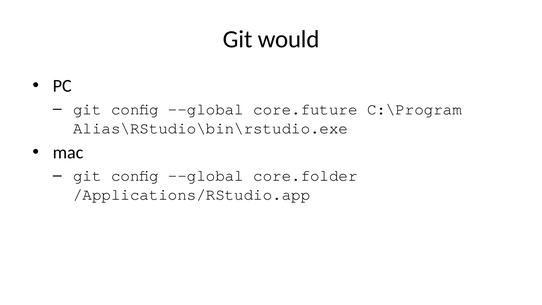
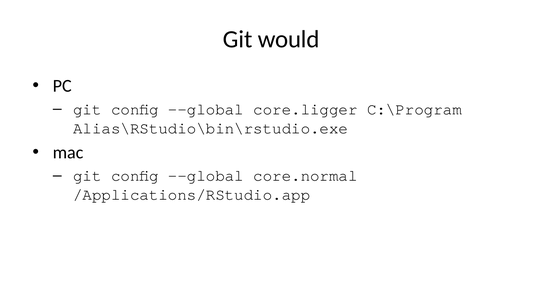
core.future: core.future -> core.ligger (305, 109)
core.folder: core.folder -> core.normal (305, 176)
